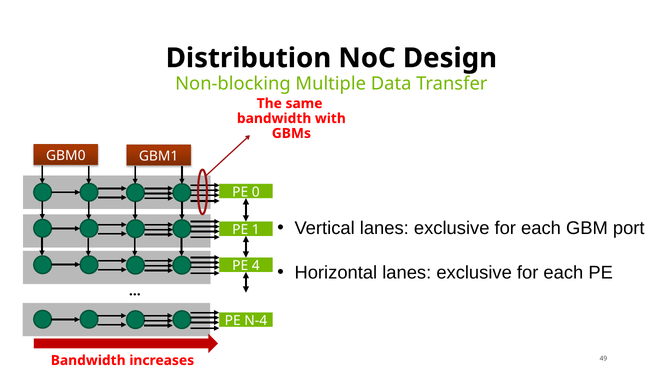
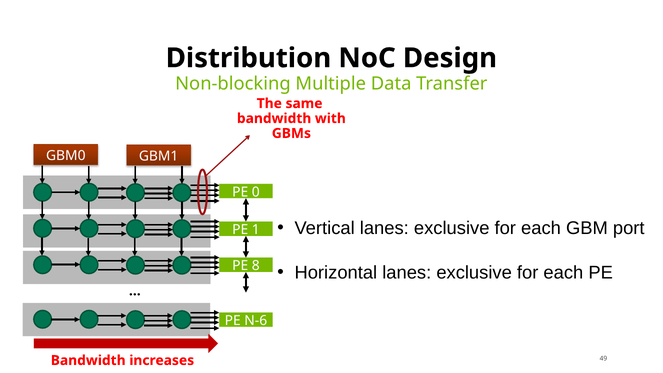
4: 4 -> 8 (256, 266)
N-4: N-4 -> N-6 (256, 321)
